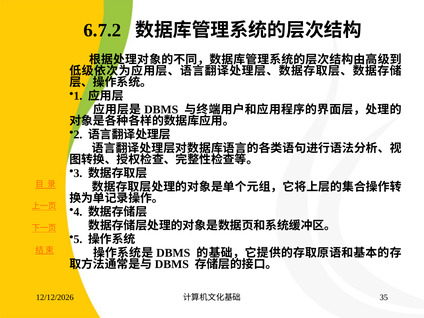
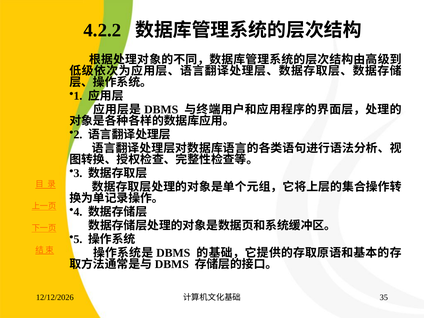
6.7.2: 6.7.2 -> 4.2.2 (102, 30)
